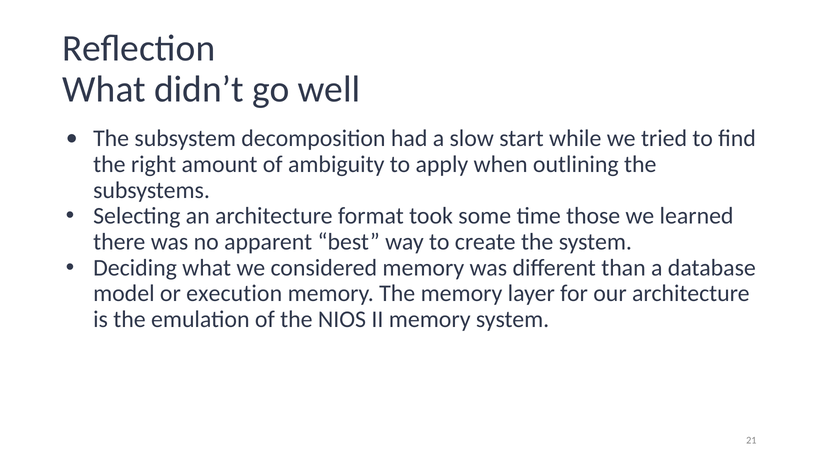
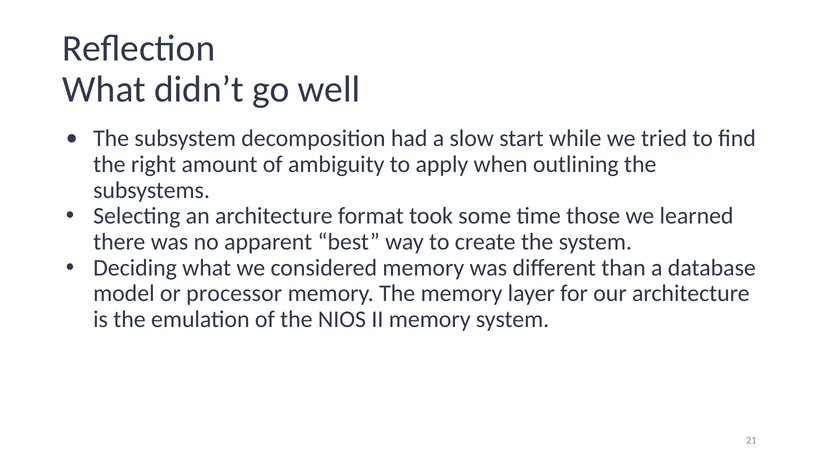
execution: execution -> processor (234, 293)
